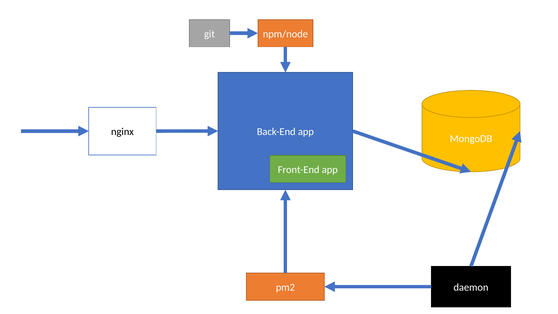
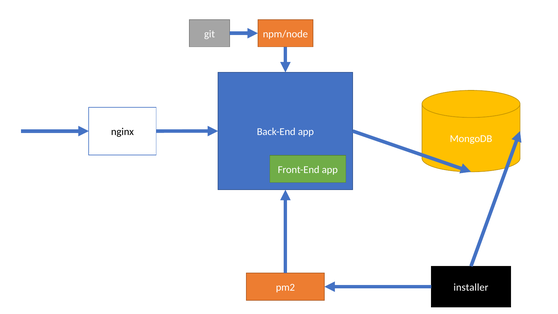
daemon: daemon -> installer (471, 287)
